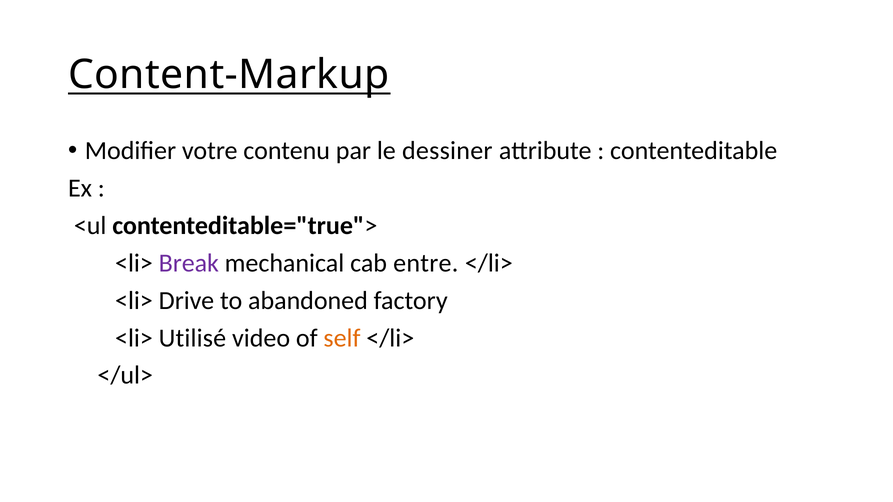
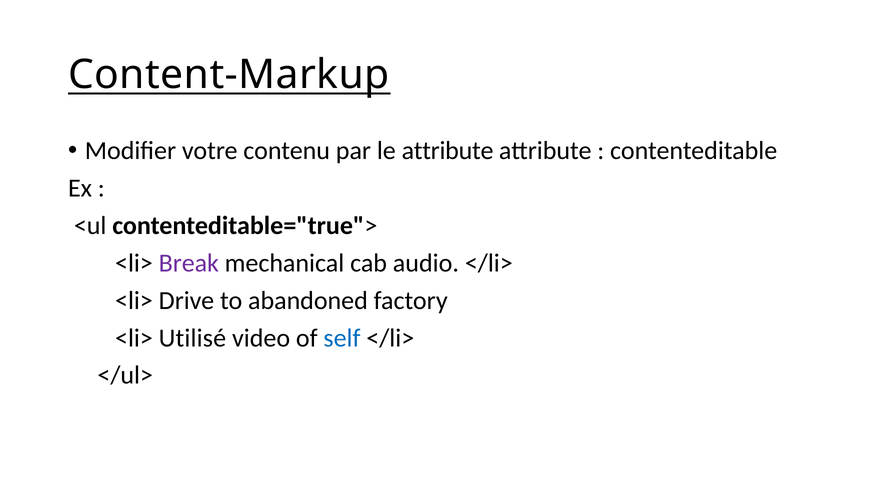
le dessiner: dessiner -> attribute (448, 151)
entre: entre -> audio (426, 263)
self colour: orange -> blue (342, 338)
